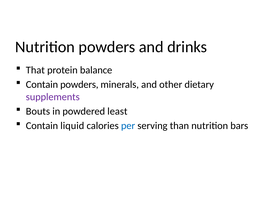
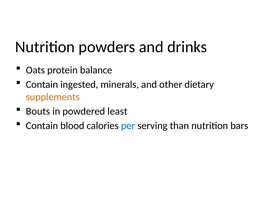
That: That -> Oats (35, 70)
Contain powders: powders -> ingested (79, 84)
supplements colour: purple -> orange (53, 97)
liquid: liquid -> blood (72, 126)
